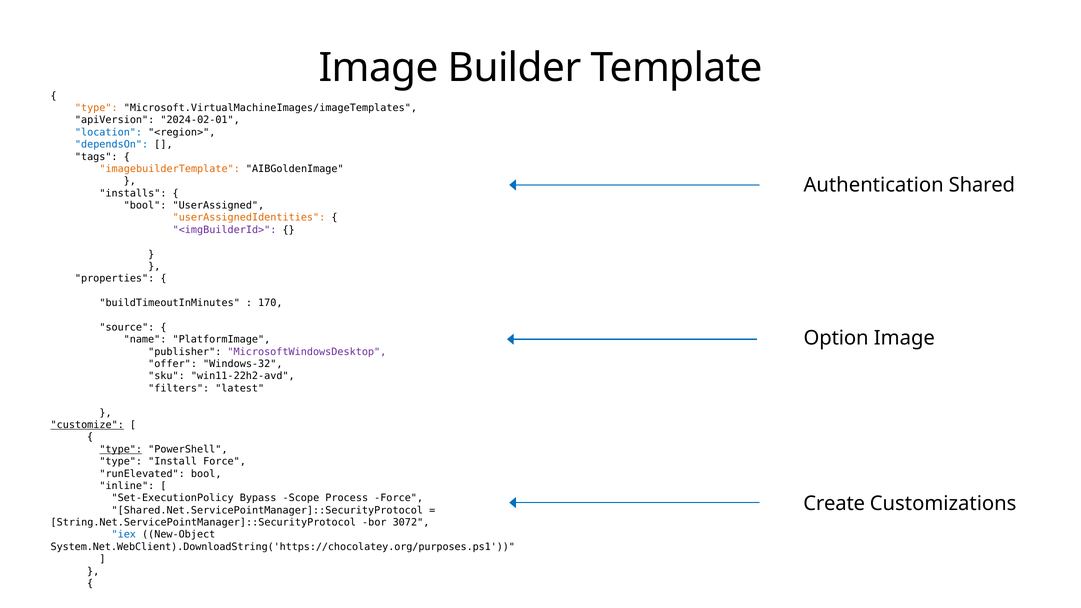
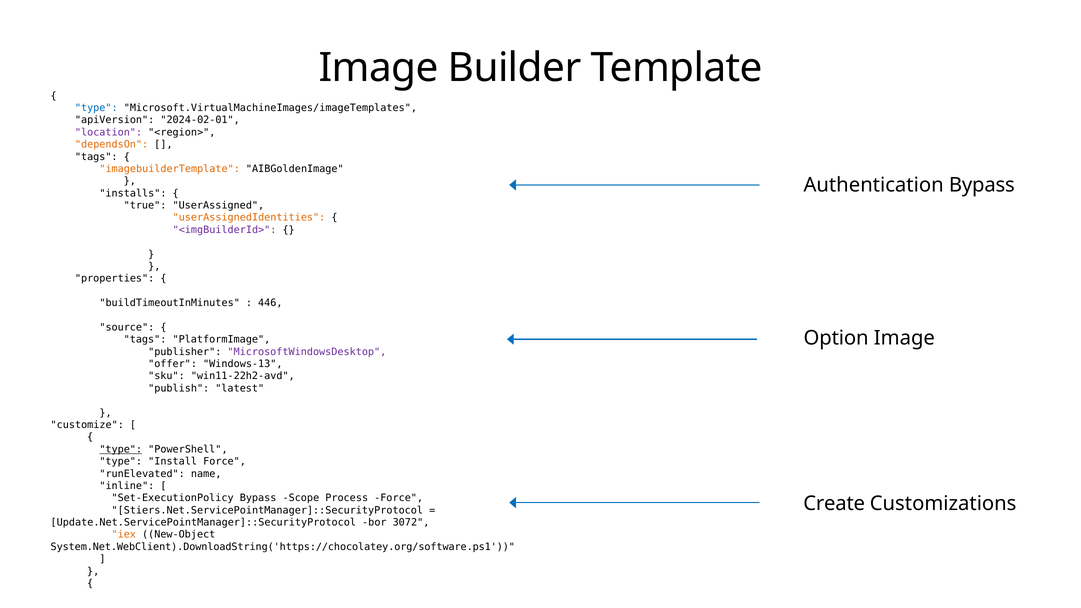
type colour: orange -> blue (96, 108)
location colour: blue -> purple (109, 132)
dependsOn colour: blue -> orange (112, 144)
Authentication Shared: Shared -> Bypass (982, 185)
bool: bool -> true (145, 205)
170: 170 -> 446 (270, 303)
name: name -> tags (145, 340)
Windows-32: Windows-32 -> Windows-13 (243, 364)
filters: filters -> publish (179, 388)
customize underline: present -> none (87, 425)
runElevated bool: bool -> name (206, 474)
Shared.Net.ServicePointManager]::SecurityProtocol: Shared.Net.ServicePointManager]::SecurityProtocol -> Stiers.Net.ServicePointManager]::SecurityProtocol (267, 510)
String.Net.ServicePointManager]::SecurityProtocol: String.Net.ServicePointManager]::SecurityProtocol -> Update.Net.ServicePointManager]::SecurityProtocol (203, 522)
iex colour: blue -> orange (124, 535)
System.Net.WebClient).DownloadString('https://chocolatey.org/purposes.ps1: System.Net.WebClient).DownloadString('https://chocolatey.org/purposes.ps1 -> System.Net.WebClient).DownloadString('https://chocolatey.org/software.ps1 (283, 547)
